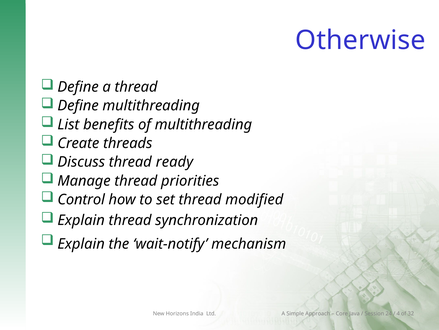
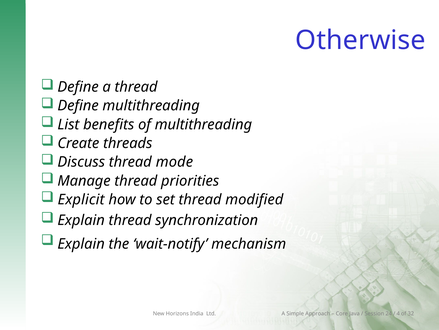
ready: ready -> mode (174, 162)
Control: Control -> Explicit (81, 199)
